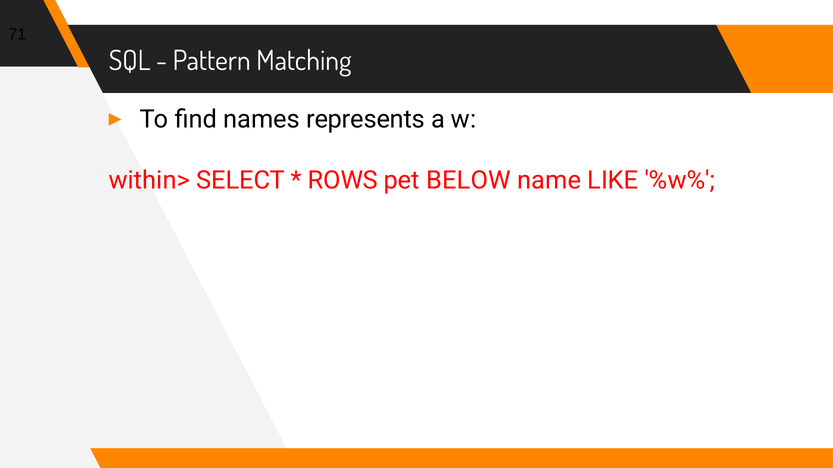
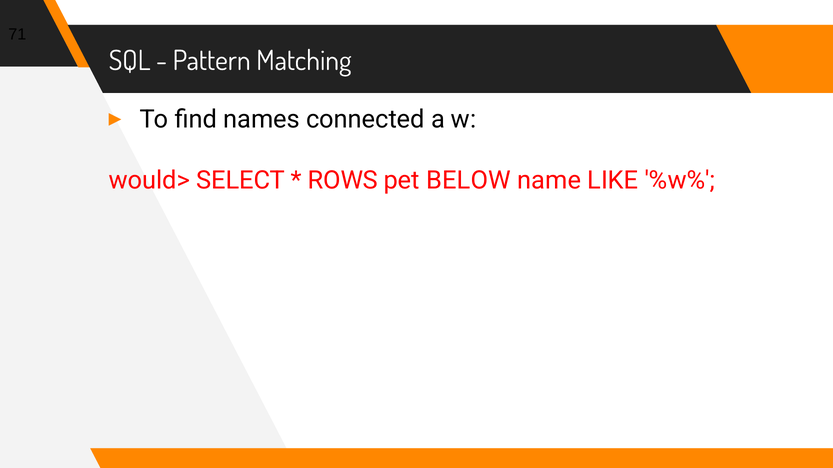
represents: represents -> connected (365, 119)
within>: within> -> would> (149, 180)
